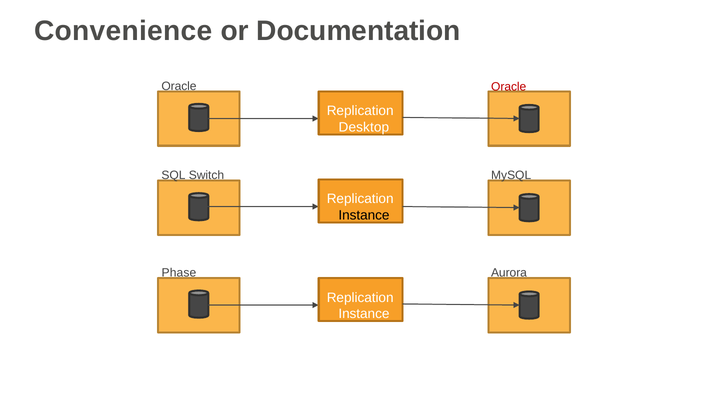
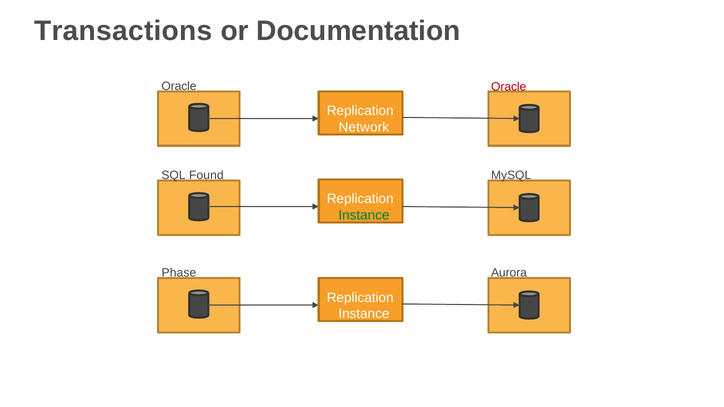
Convenience: Convenience -> Transactions (123, 31)
Desktop: Desktop -> Network (364, 127)
Switch: Switch -> Found (206, 175)
Instance colour: black -> green (364, 215)
